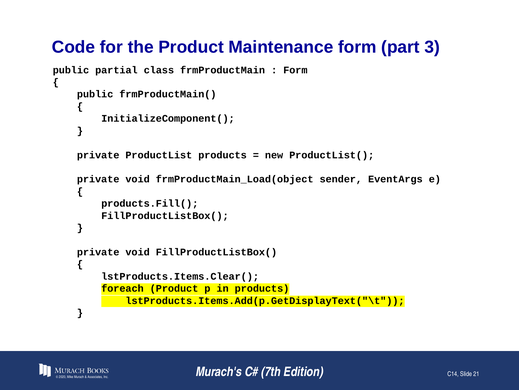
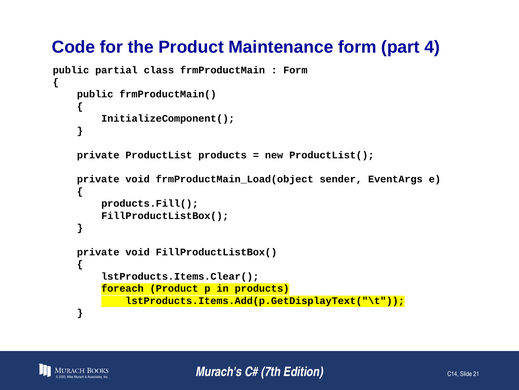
3: 3 -> 4 (432, 47)
